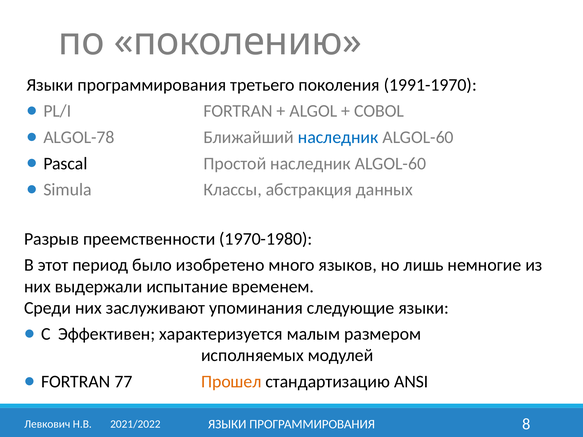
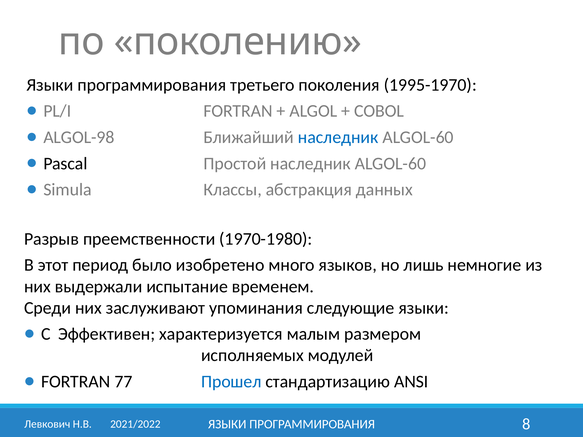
1991-1970: 1991-1970 -> 1995-1970 (430, 85)
ALGOL-78: ALGOL-78 -> ALGOL-98 (79, 137)
Прошел colour: orange -> blue (231, 382)
